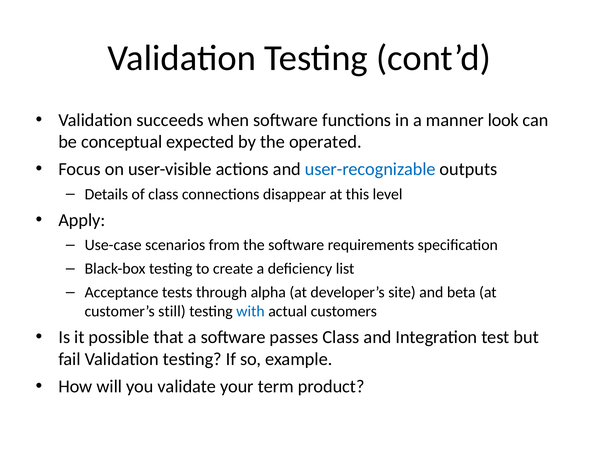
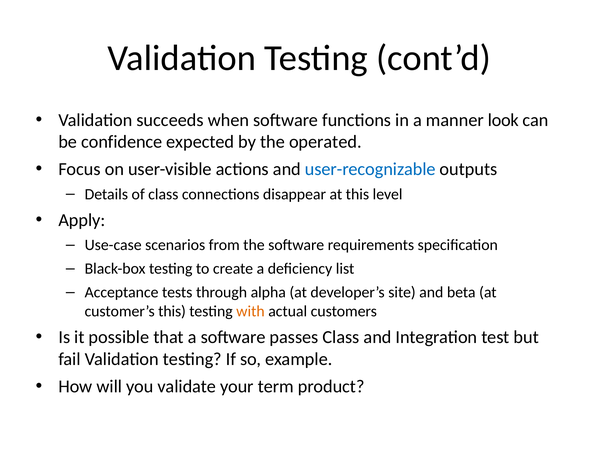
conceptual: conceptual -> confidence (122, 142)
customer’s still: still -> this (172, 311)
with colour: blue -> orange (250, 311)
